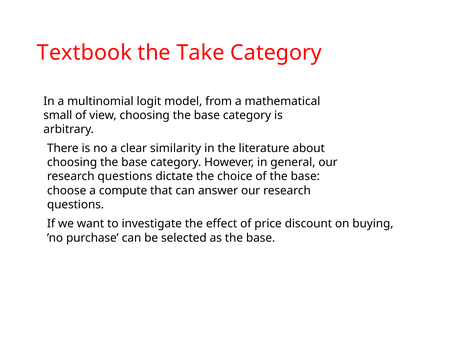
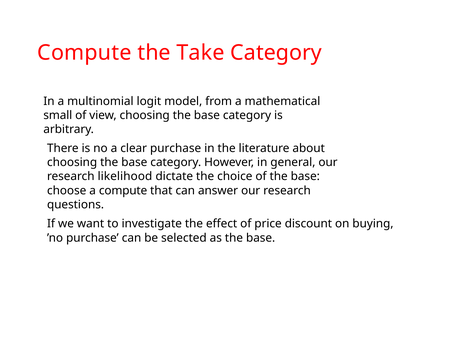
Textbook: Textbook -> Compute (84, 53)
clear similarity: similarity -> purchase (176, 148)
questions: questions -> likelihood (125, 176)
